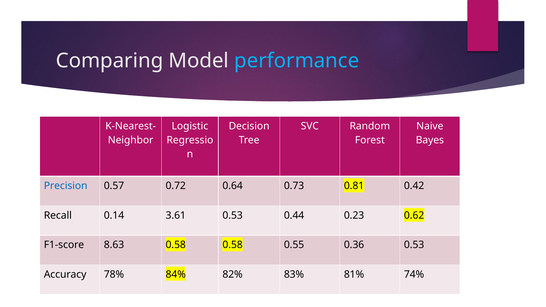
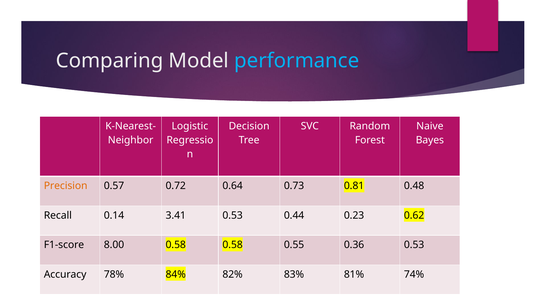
Precision colour: blue -> orange (66, 186)
0.42: 0.42 -> 0.48 (414, 186)
3.61: 3.61 -> 3.41 (176, 215)
8.63: 8.63 -> 8.00 (114, 245)
